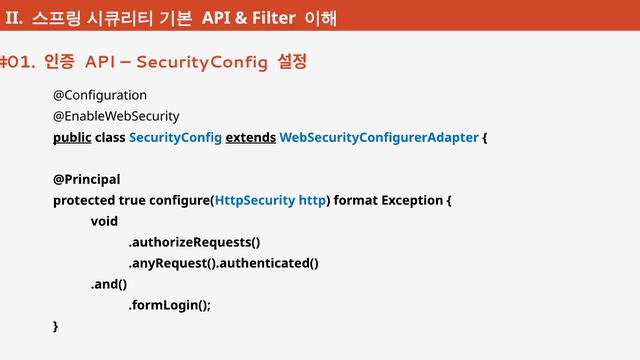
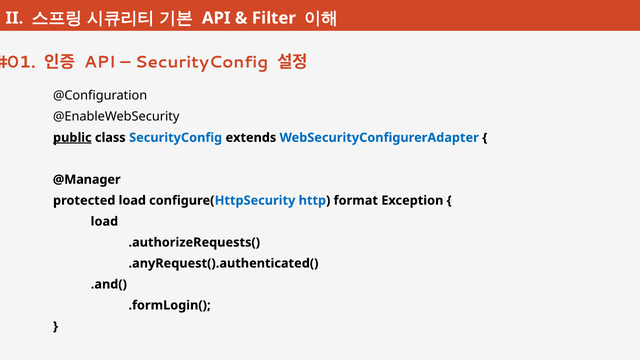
extends underline: present -> none (251, 138)
@Principal: @Principal -> @Manager (87, 180)
protected true: true -> load (132, 200)
void: void -> load (104, 221)
